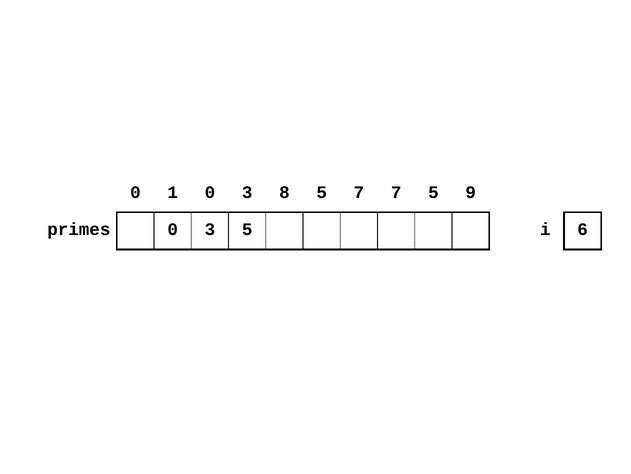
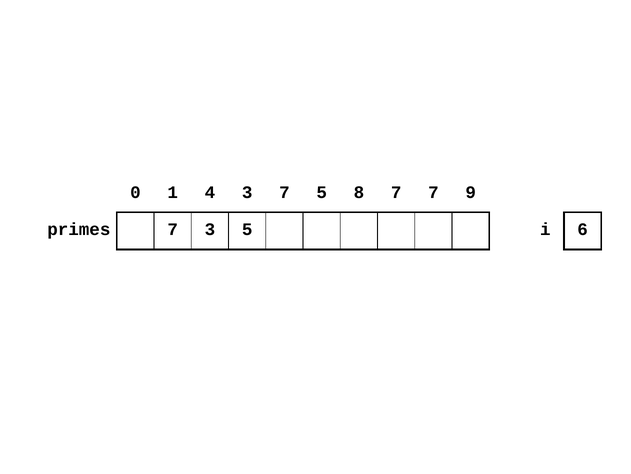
1 0: 0 -> 4 (210, 192)
3 8: 8 -> 7 (284, 192)
5 7: 7 -> 8 (359, 192)
7 5: 5 -> 7 (433, 192)
primes 0: 0 -> 7 (173, 229)
